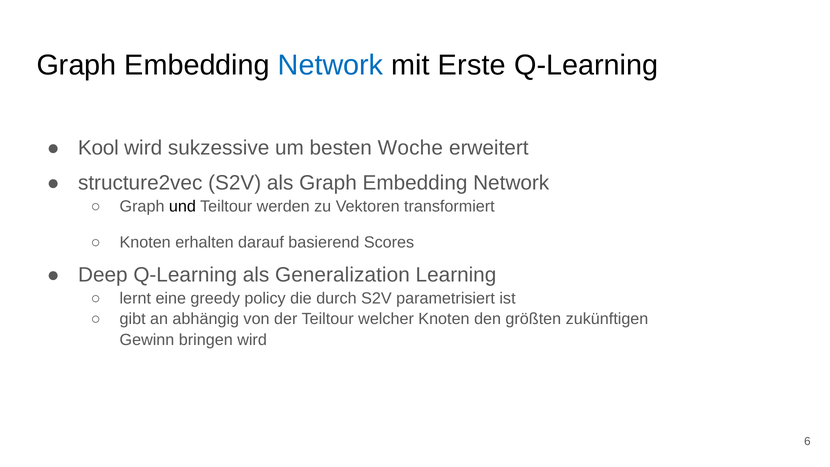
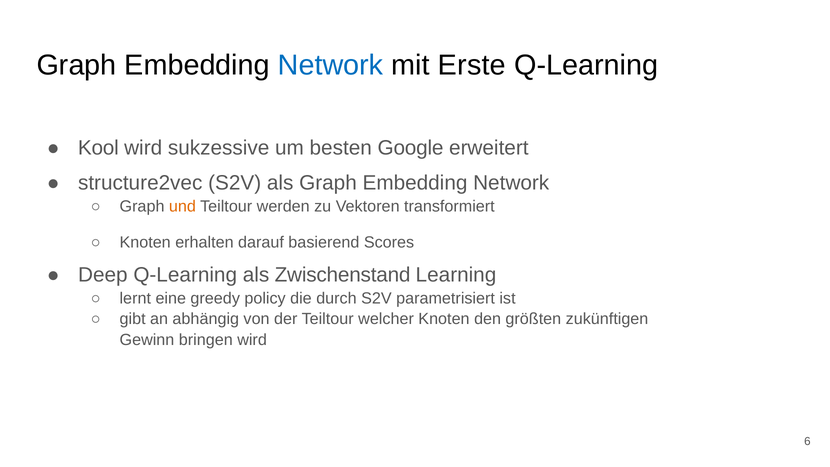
Woche: Woche -> Google (411, 148)
und colour: black -> orange (182, 206)
Generalization: Generalization -> Zwischenstand (343, 275)
